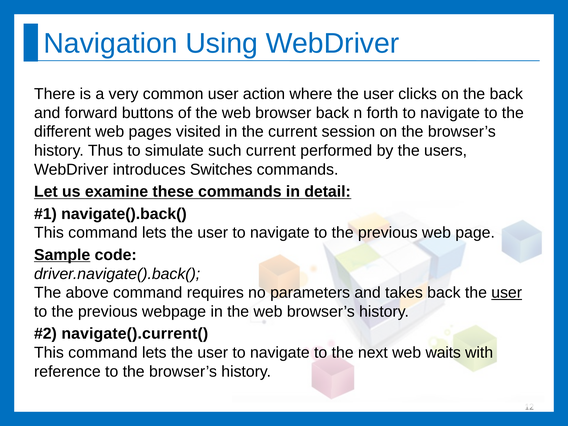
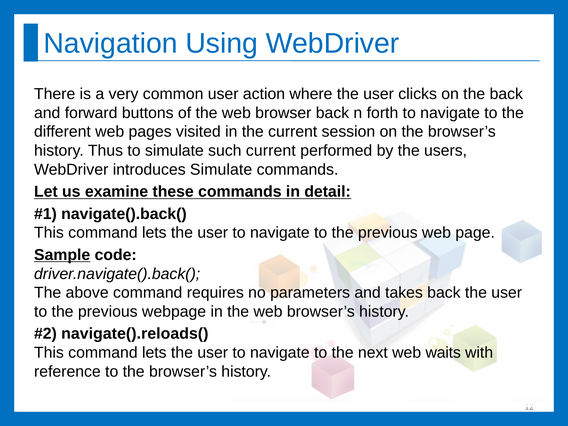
introduces Switches: Switches -> Simulate (221, 170)
user underline: present -> none (507, 293)
navigate().current(: navigate().current( -> navigate().reloads( (135, 334)
